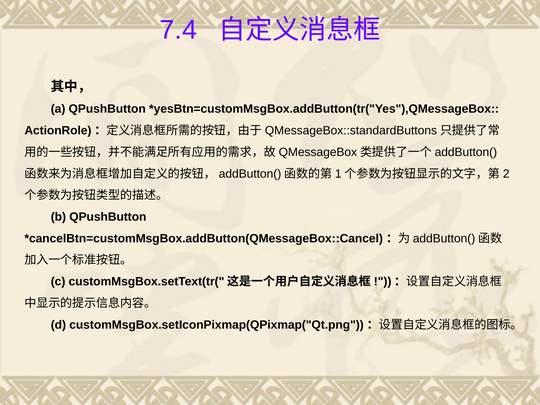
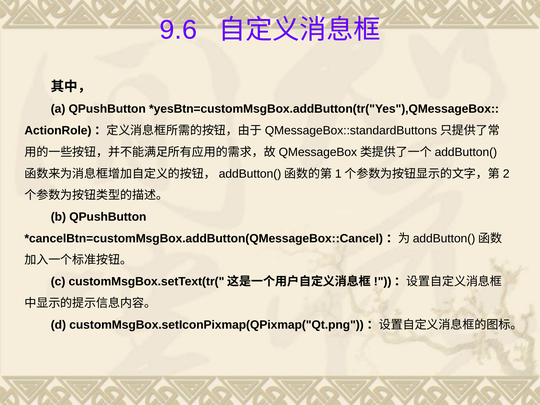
7.4: 7.4 -> 9.6 (178, 30)
